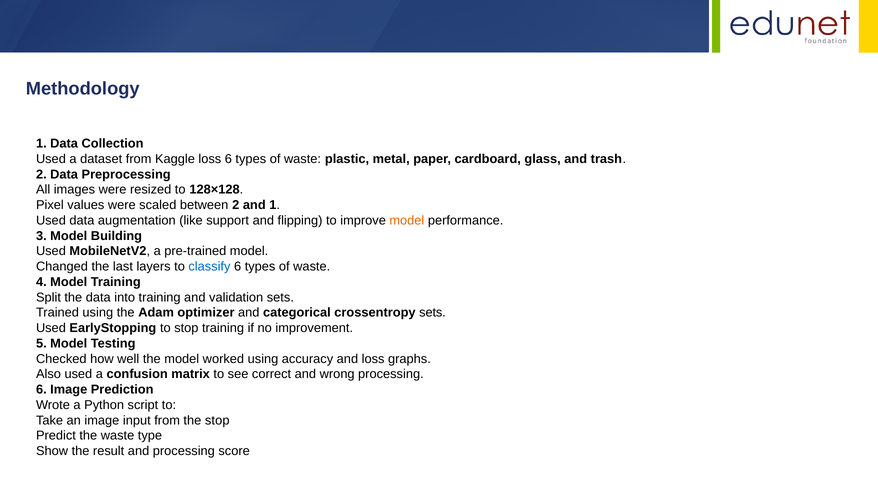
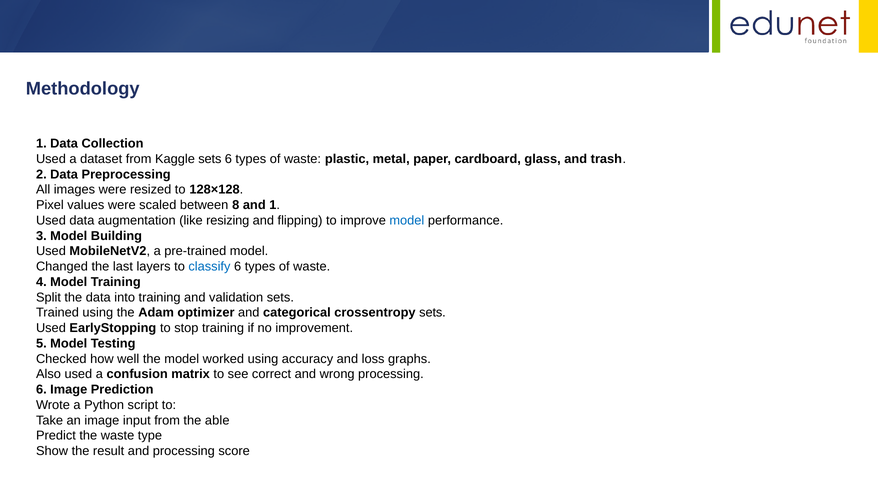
Kaggle loss: loss -> sets (210, 159)
between 2: 2 -> 8 (236, 205)
support: support -> resizing (228, 220)
model colour: orange -> blue (407, 220)
the stop: stop -> able (217, 420)
